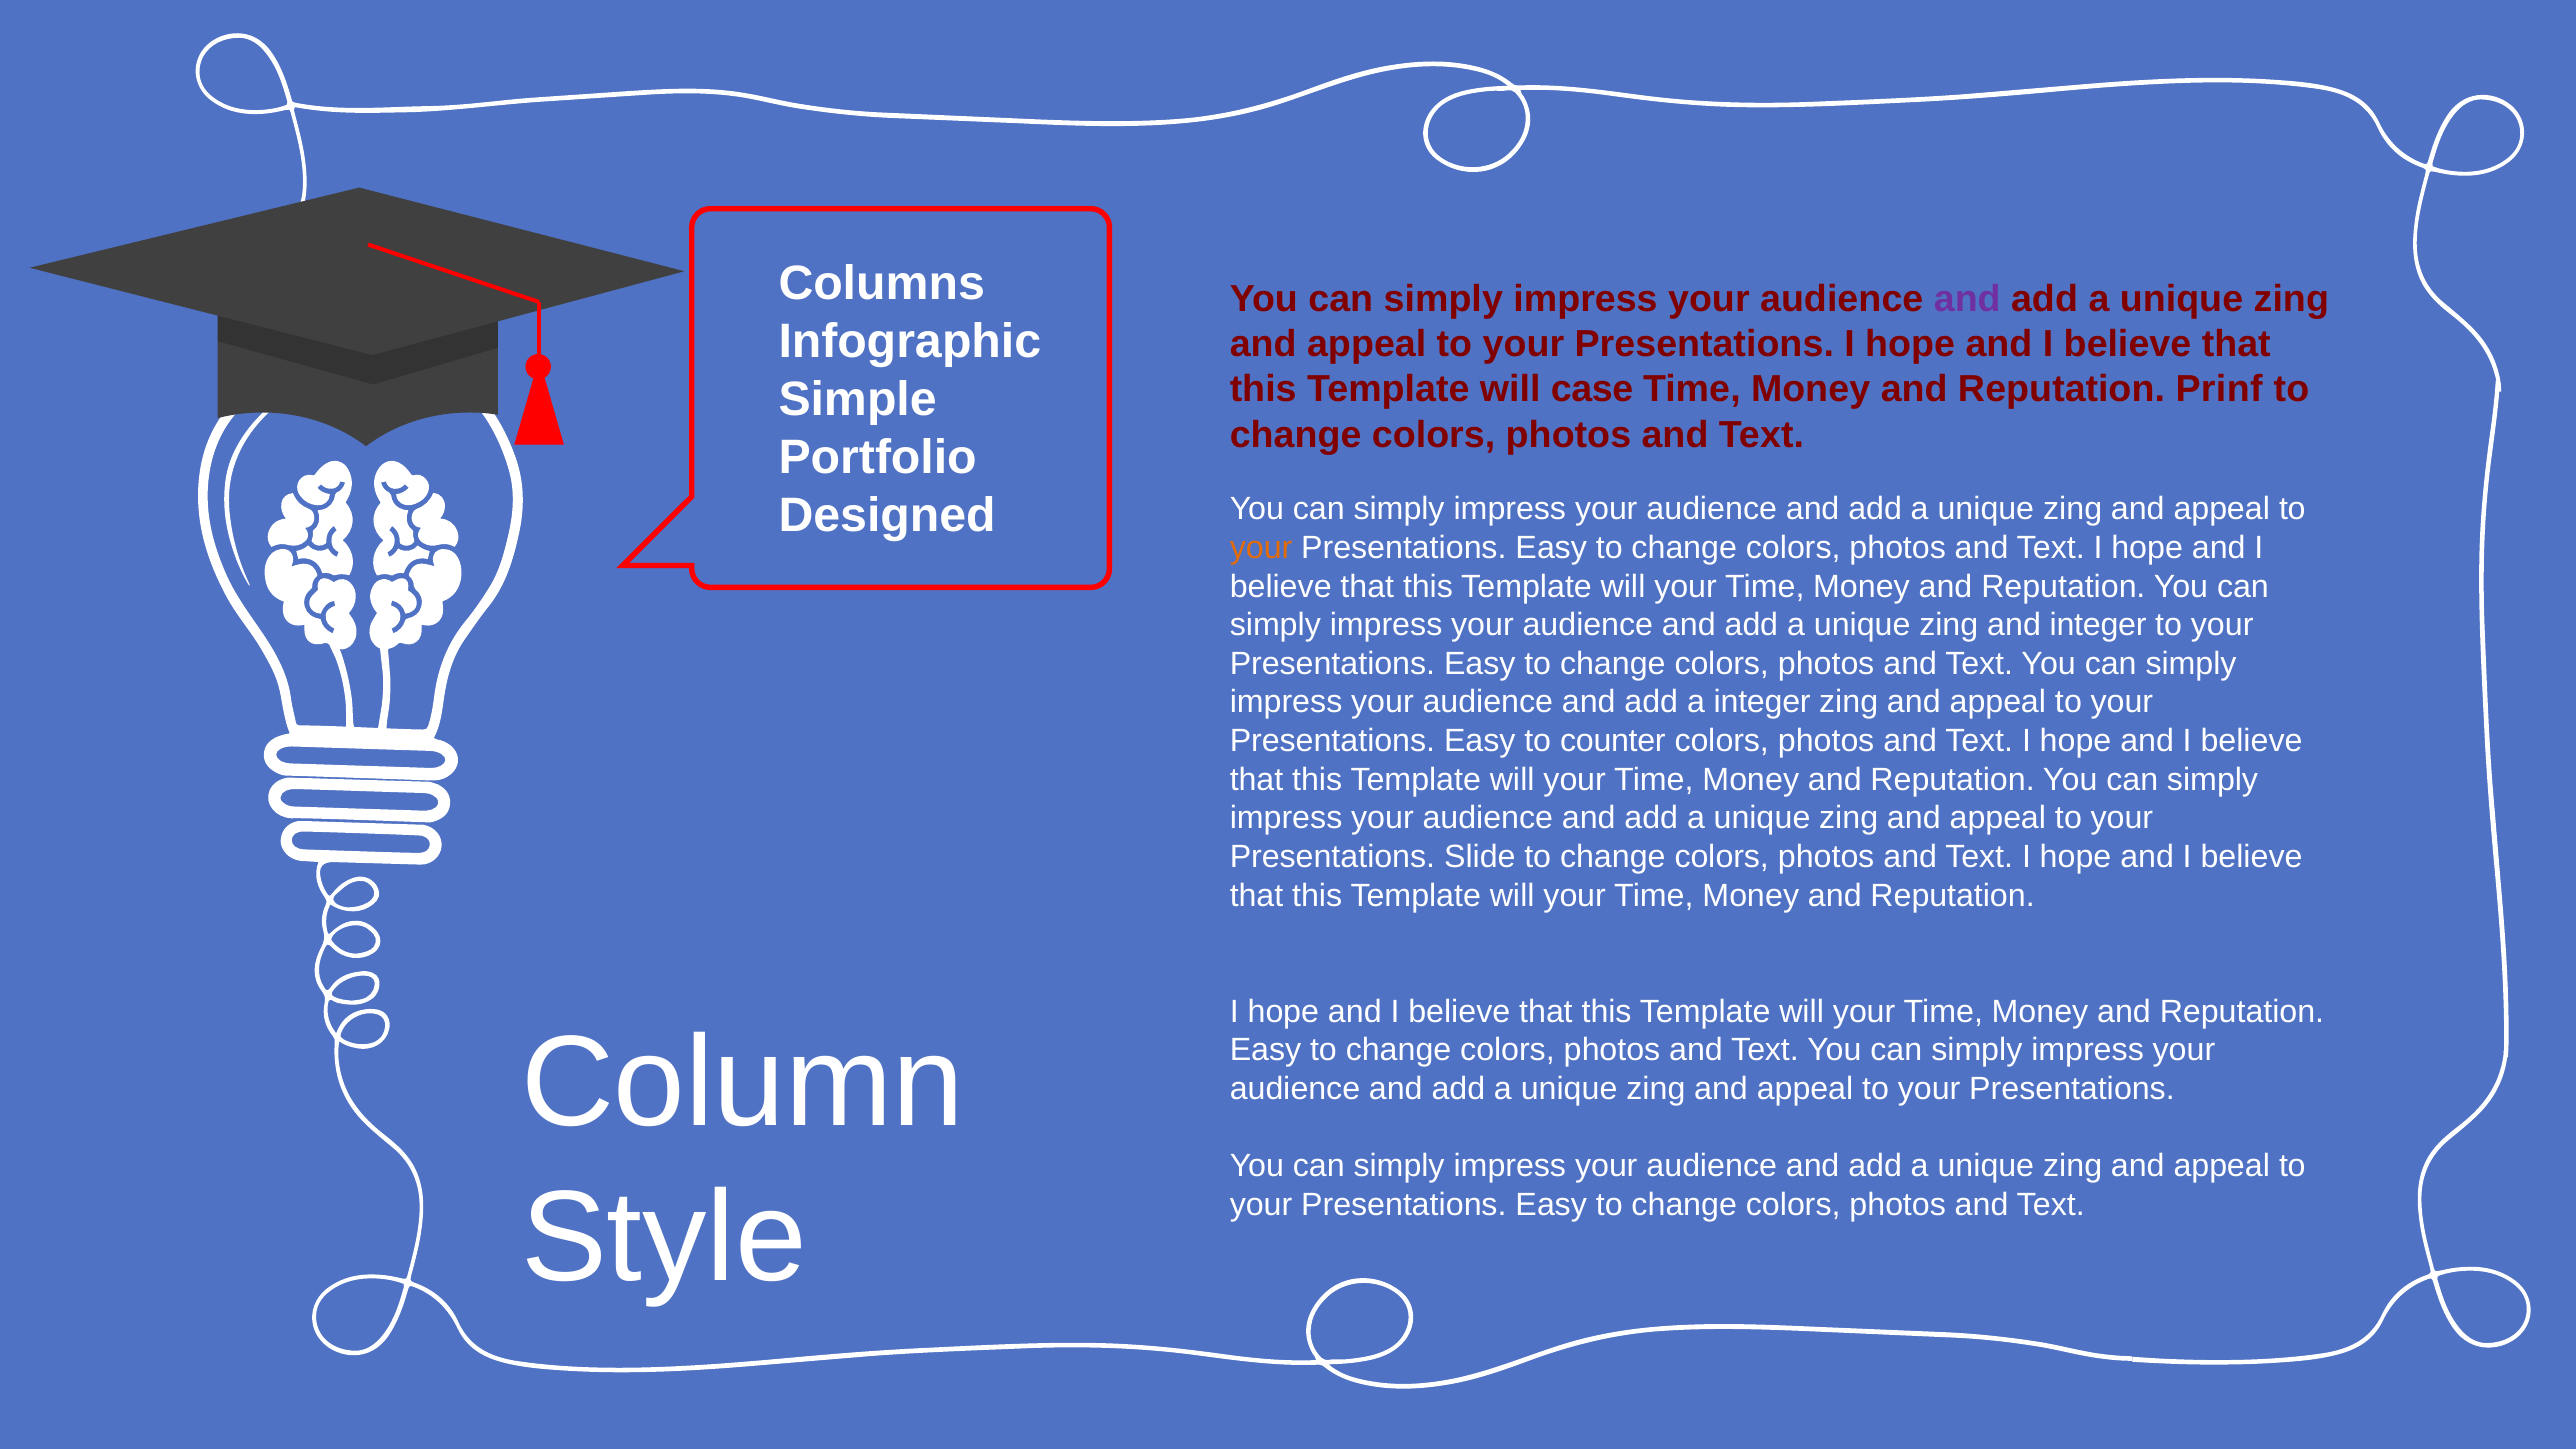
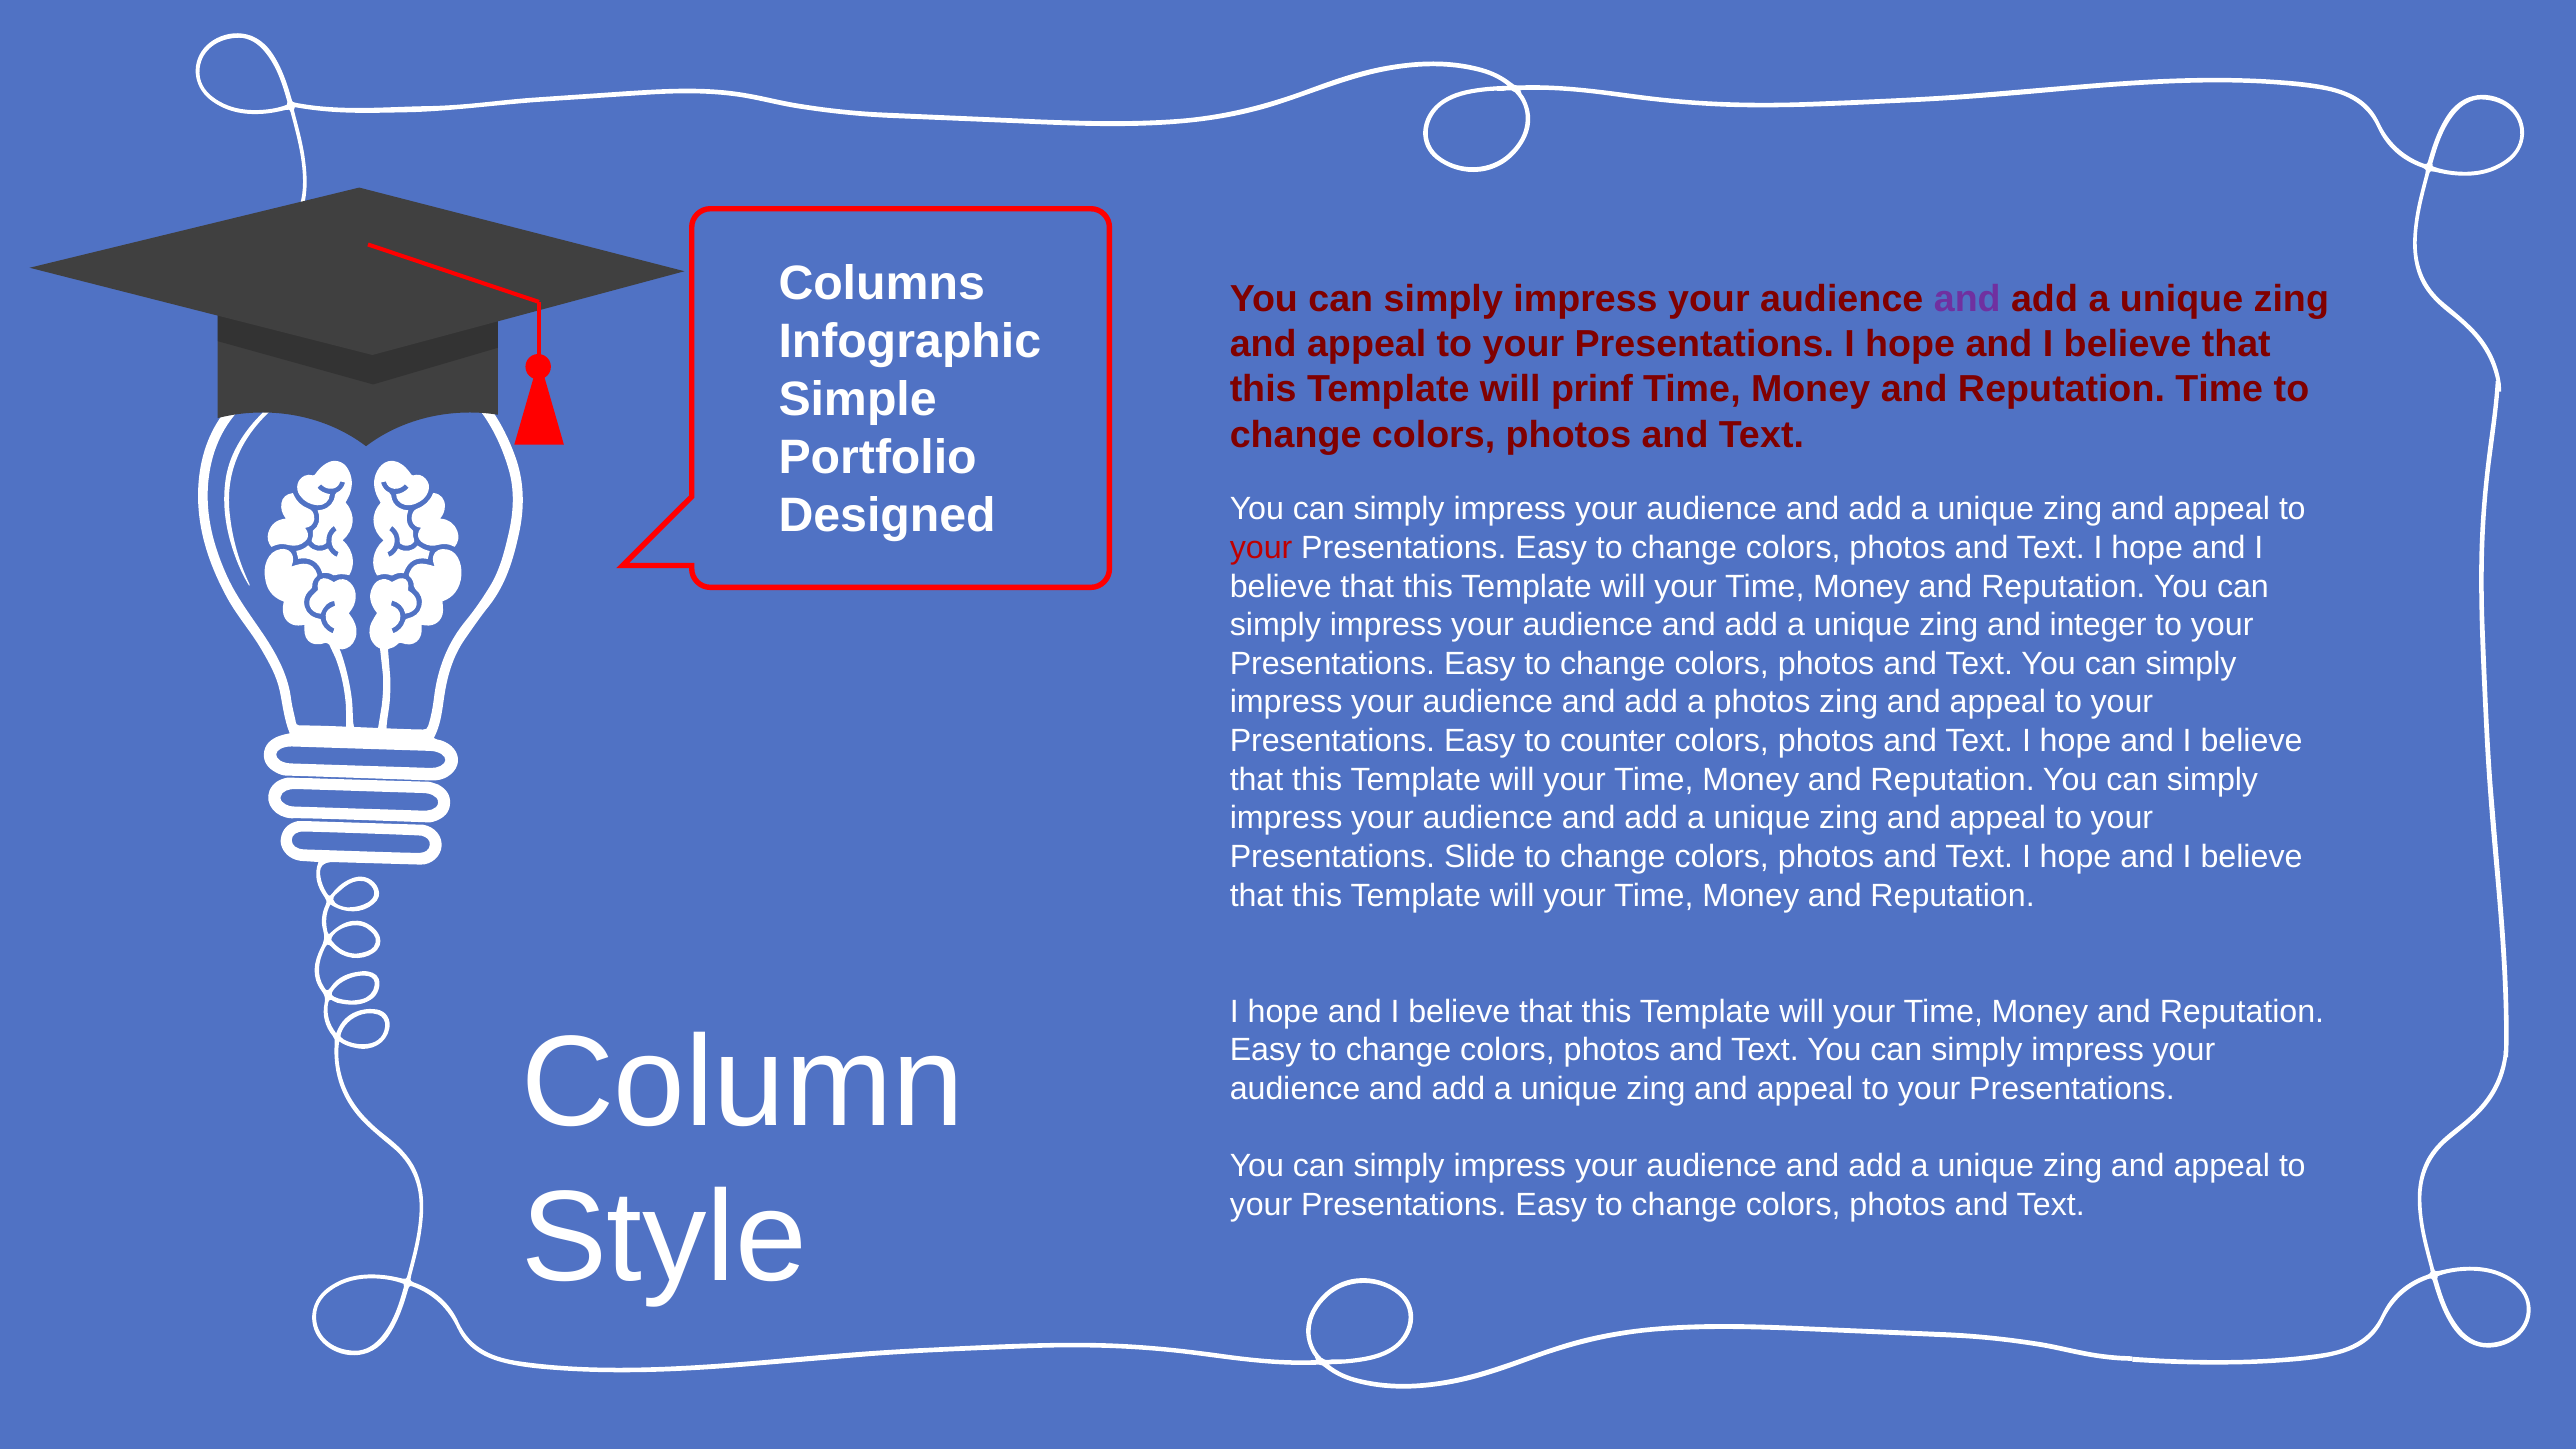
case: case -> prinf (1592, 390)
Reputation Prinf: Prinf -> Time (2219, 390)
your colour: orange -> red (1261, 548)
a integer: integer -> photos (1762, 702)
